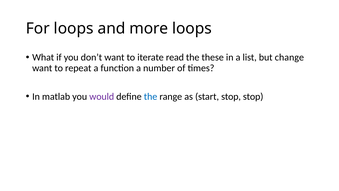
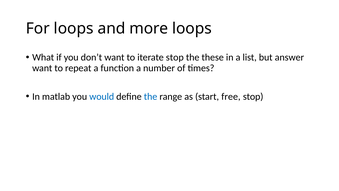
iterate read: read -> stop (175, 57)
change: change -> answer (289, 57)
would colour: purple -> blue (102, 96)
start stop: stop -> free (231, 96)
